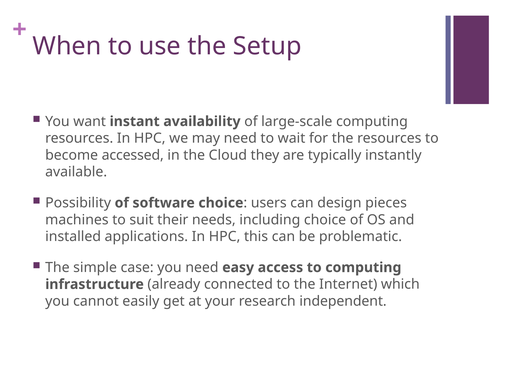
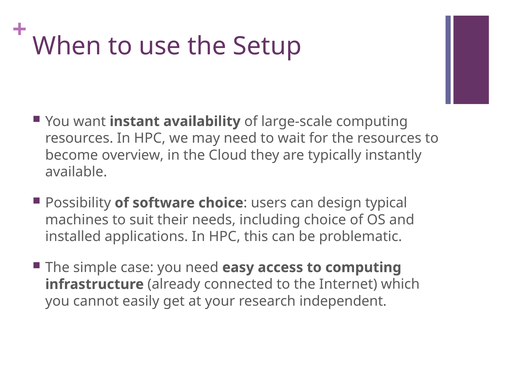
accessed: accessed -> overview (133, 155)
pieces: pieces -> typical (386, 203)
